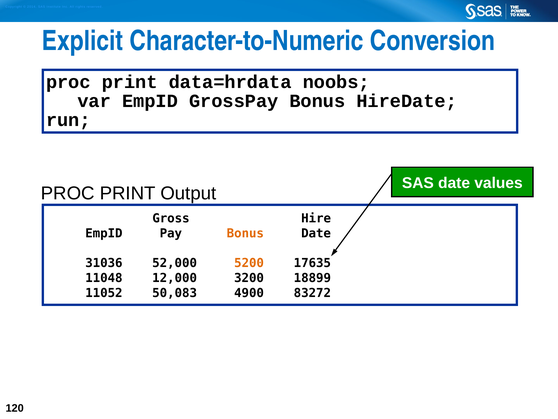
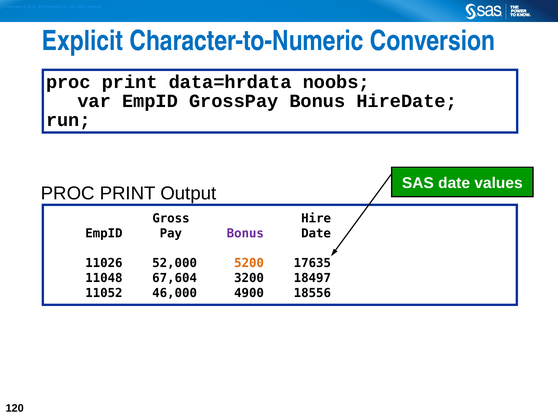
Bonus colour: orange -> purple (245, 233)
31036: 31036 -> 11026 (104, 263)
12,000: 12,000 -> 67,604 (175, 278)
18899: 18899 -> 18497 (312, 278)
50,083: 50,083 -> 46,000 (175, 293)
83272: 83272 -> 18556 (312, 293)
